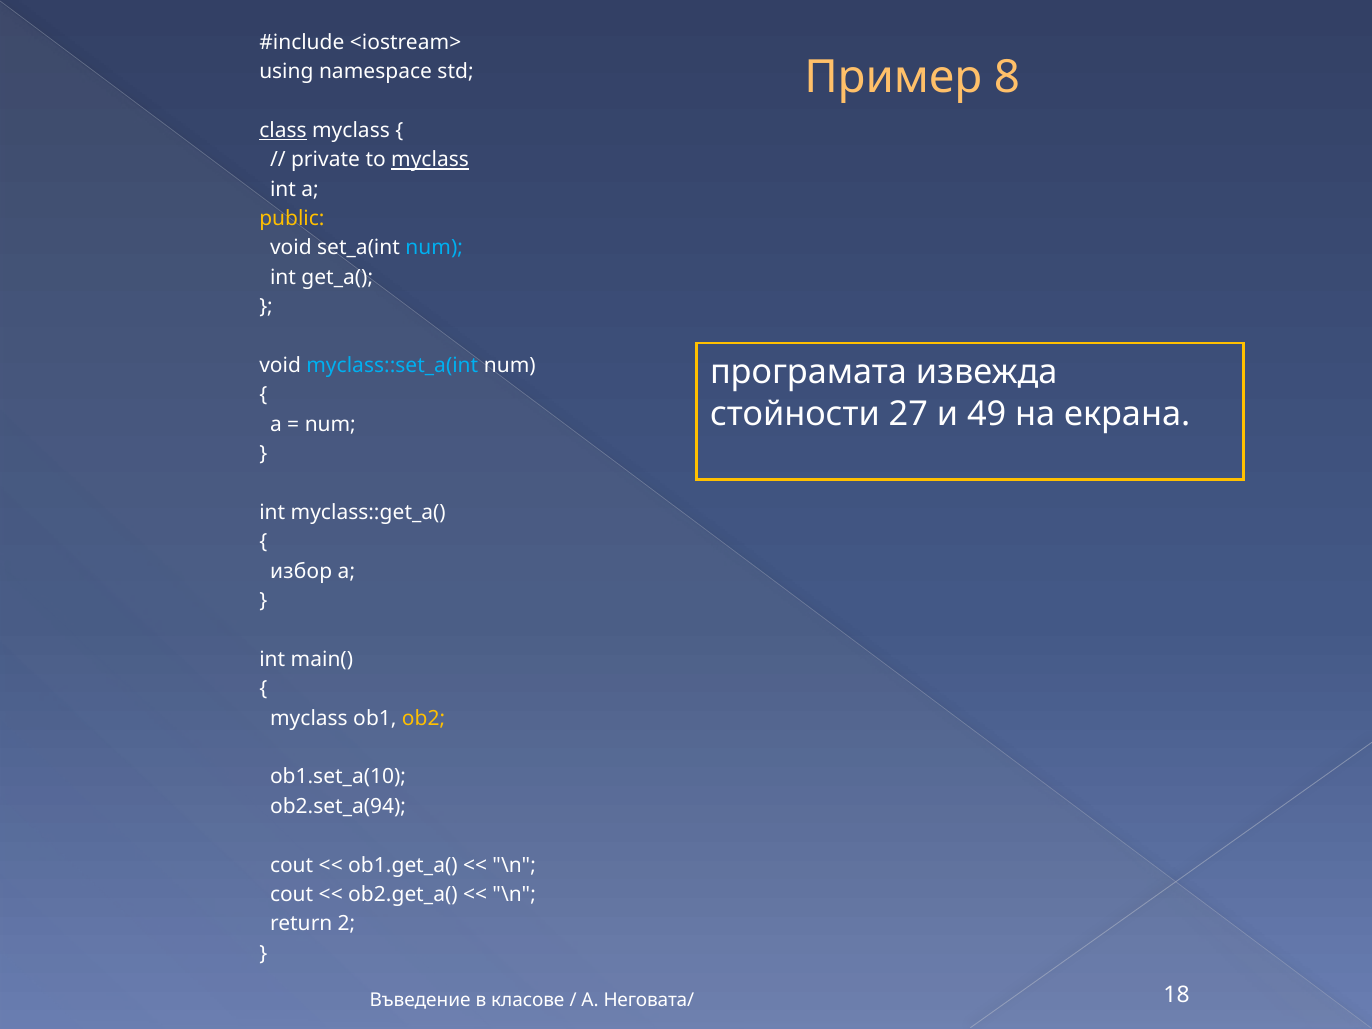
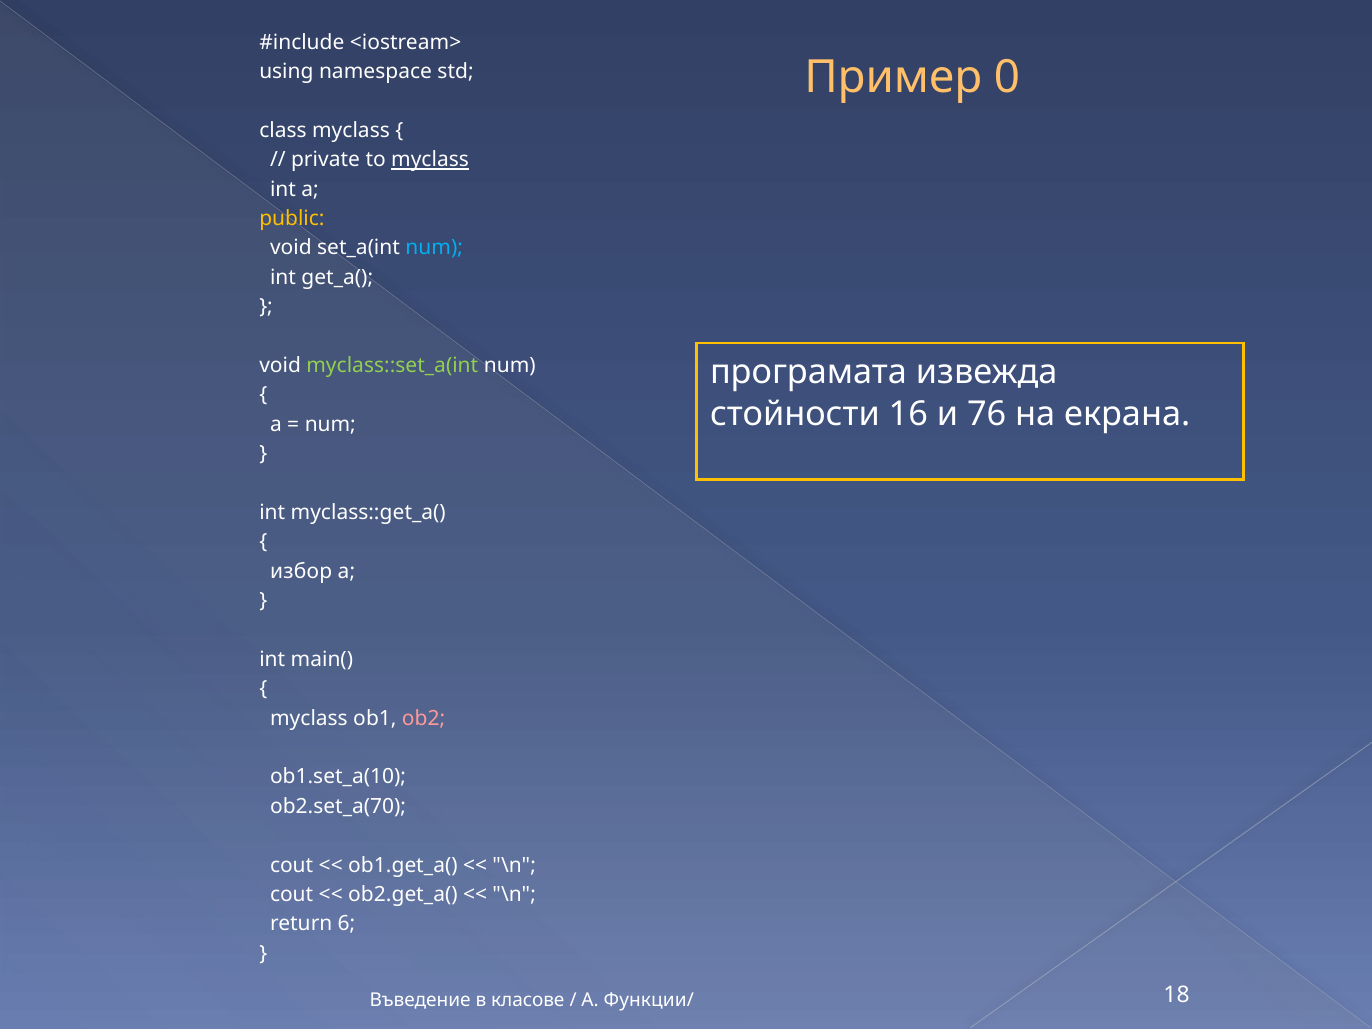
8: 8 -> 0 (1007, 77)
class underline: present -> none (283, 130)
myclass::set_a(int colour: light blue -> light green (392, 366)
27: 27 -> 16 (908, 414)
49: 49 -> 76 (987, 414)
ob2 colour: yellow -> pink (424, 718)
ob2.set_a(94: ob2.set_a(94 -> ob2.set_a(70 (338, 806)
2: 2 -> 6 (347, 924)
Неговата/: Неговата/ -> Функции/ (649, 1001)
